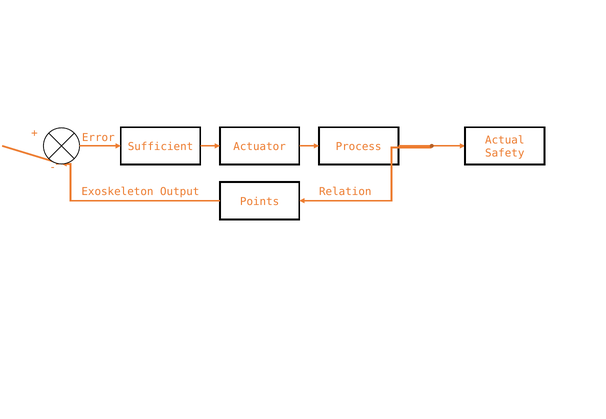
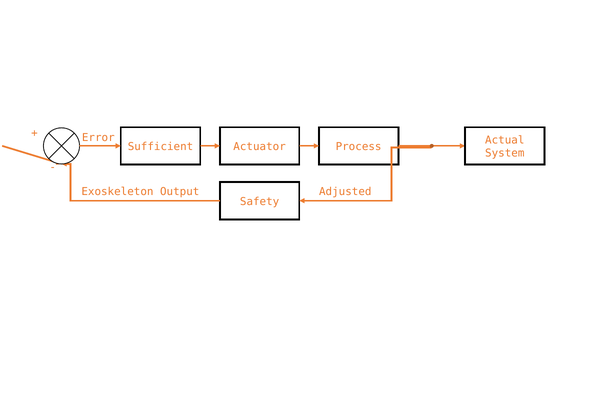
Safety: Safety -> System (505, 153)
Relation: Relation -> Adjusted (345, 192)
Points: Points -> Safety (260, 202)
